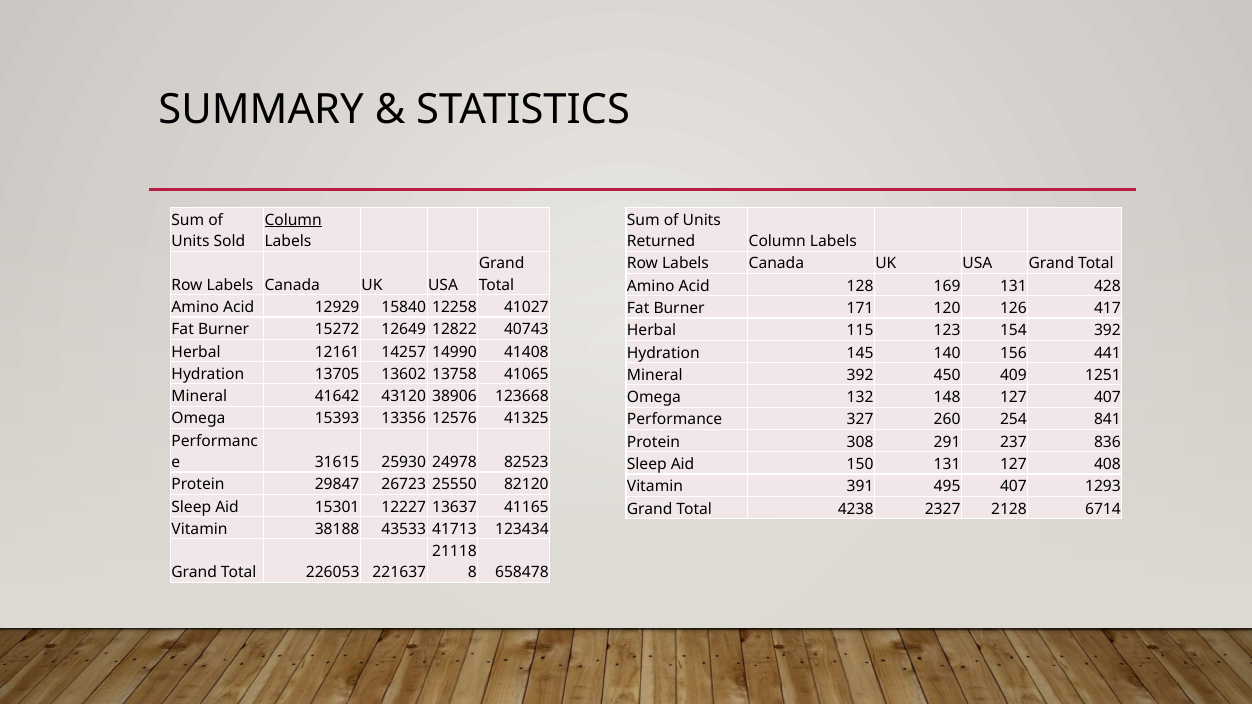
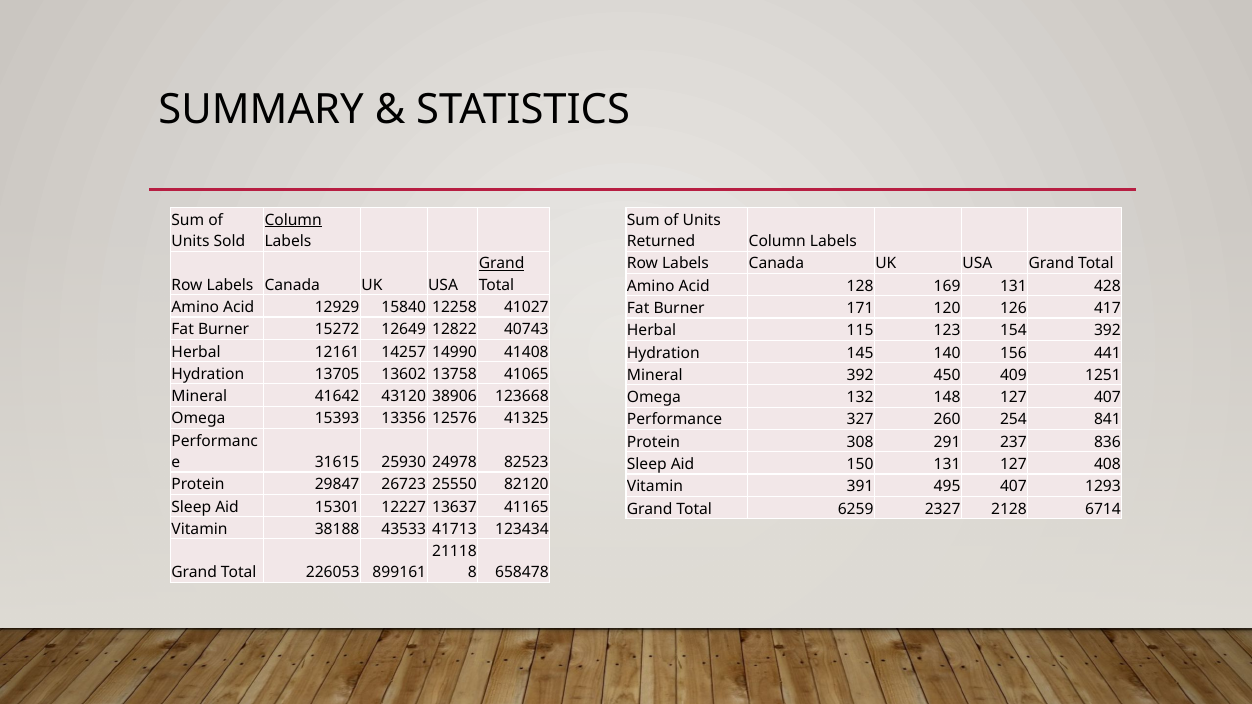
Grand underline: none -> present (502, 264)
4238: 4238 -> 6259 (856, 509)
221637: 221637 -> 899161 (399, 573)
